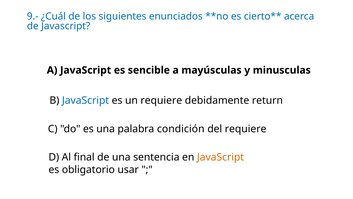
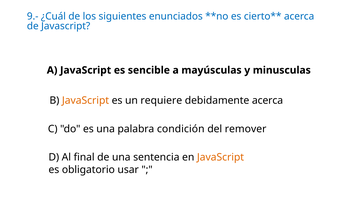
JavaScript colour: blue -> orange (86, 100)
debidamente return: return -> acerca (267, 100)
del requiere: requiere -> remover (246, 129)
